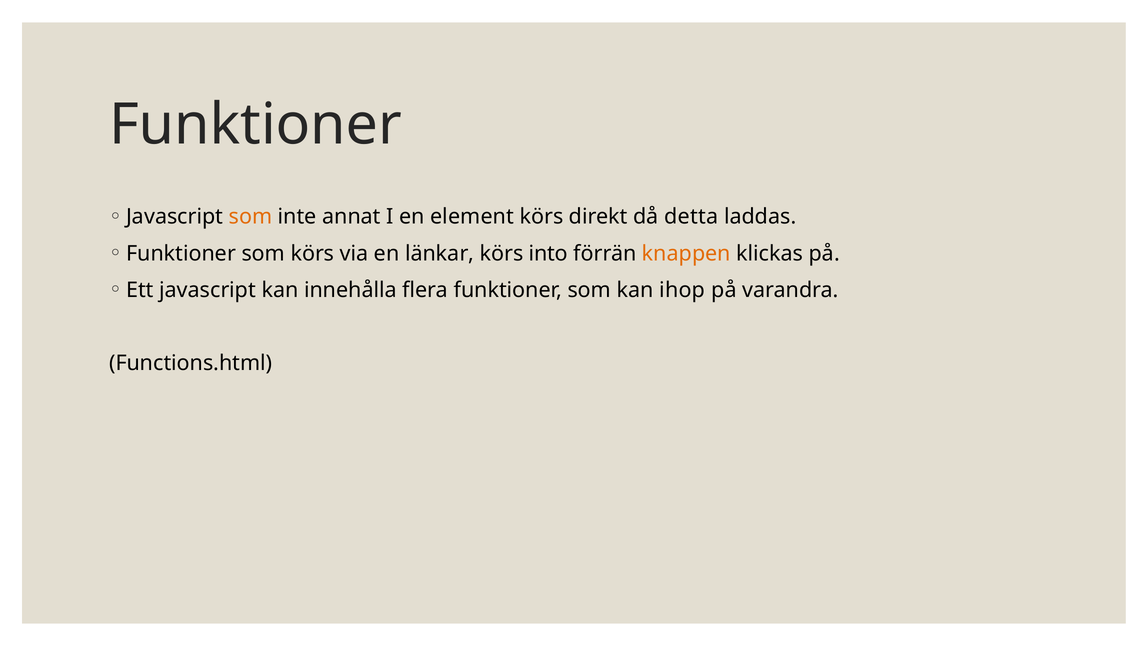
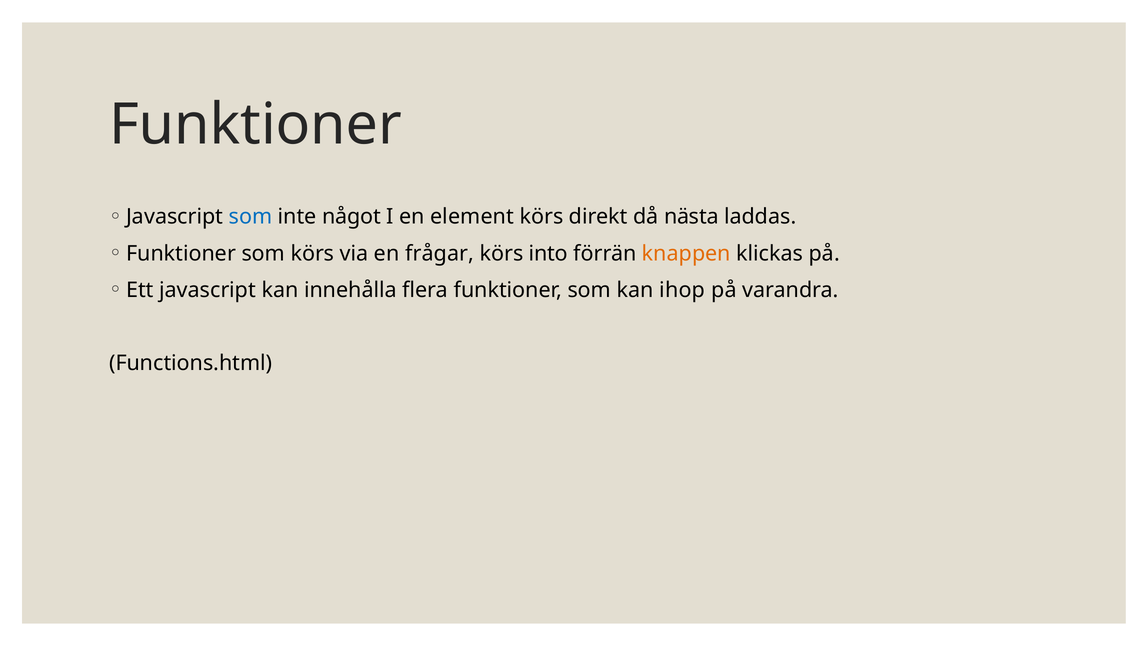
som colour: orange -> blue (251, 217)
annat: annat -> något (351, 217)
detta: detta -> nästa (691, 217)
länkar: länkar -> frågar (440, 253)
